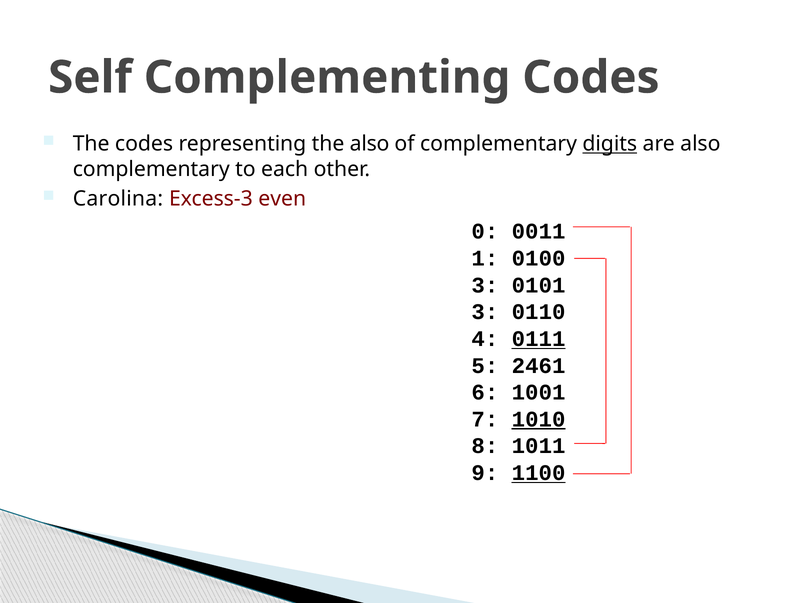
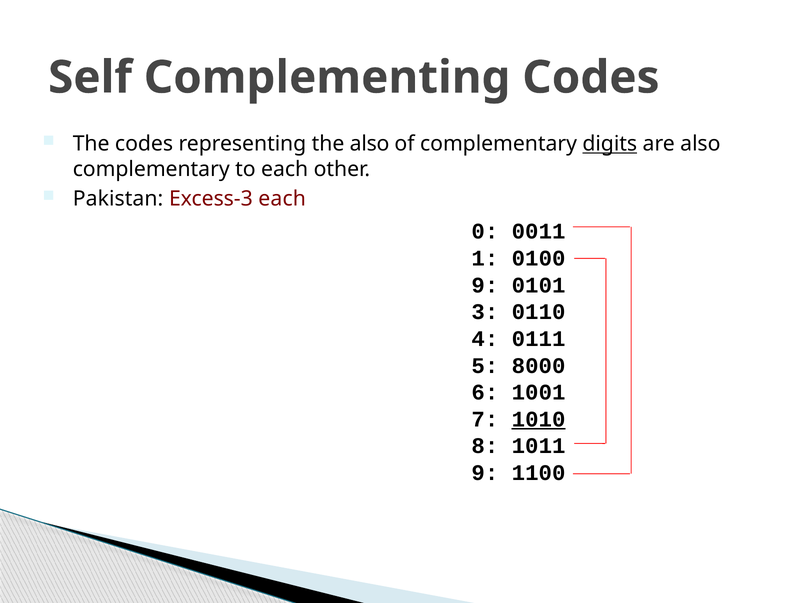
Carolina: Carolina -> Pakistan (118, 199)
Excess-3 even: even -> each (282, 199)
3: 3 -> 9 (485, 285)
0111 underline: present -> none (539, 339)
2461: 2461 -> 8000 (539, 366)
1100 underline: present -> none (539, 473)
